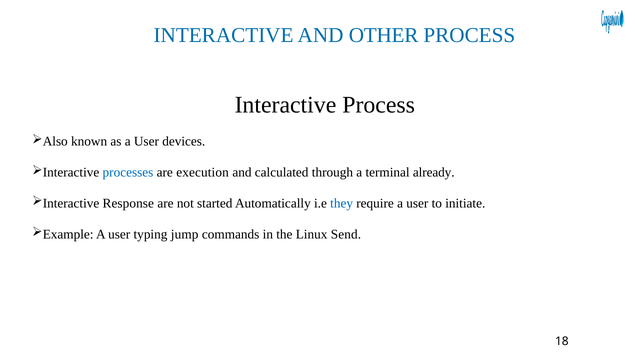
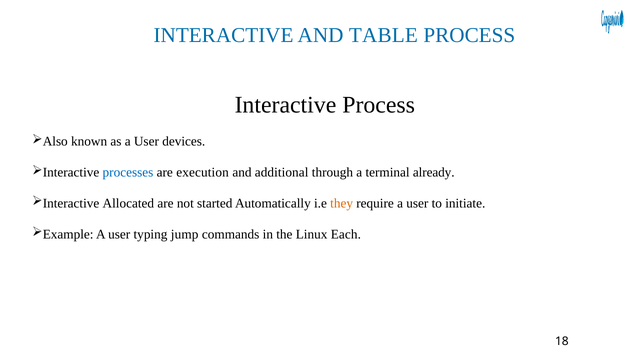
OTHER: OTHER -> TABLE (383, 35)
calculated: calculated -> additional (282, 172)
Response: Response -> Allocated (128, 203)
they colour: blue -> orange (342, 203)
Send: Send -> Each (346, 234)
